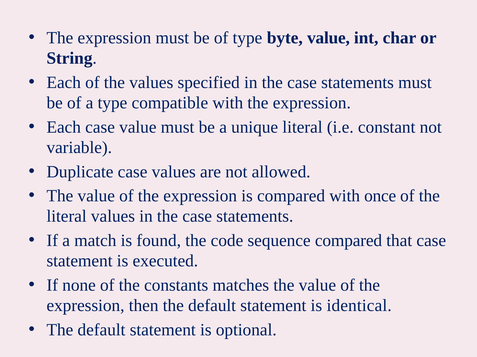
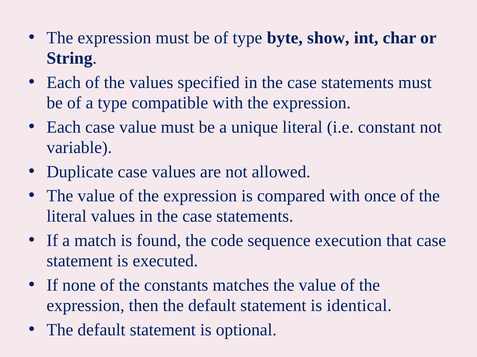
byte value: value -> show (328, 38)
sequence compared: compared -> execution (348, 241)
